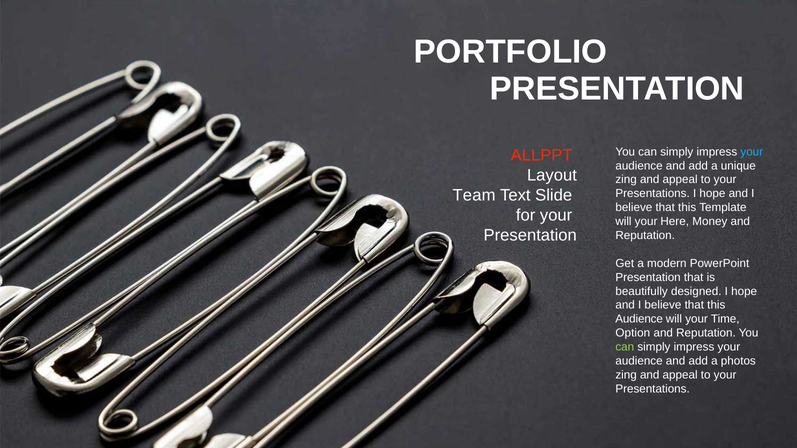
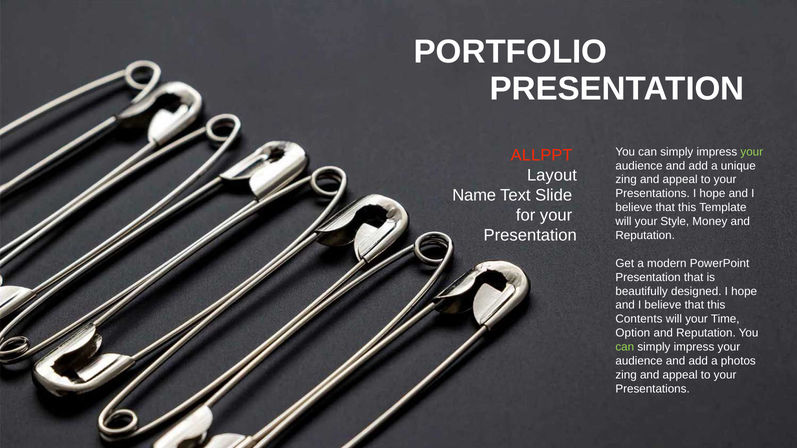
your colour: light blue -> light green (752, 152)
Team: Team -> Name (474, 195)
Here: Here -> Style (675, 222)
Audience: Audience -> Contents (639, 319)
